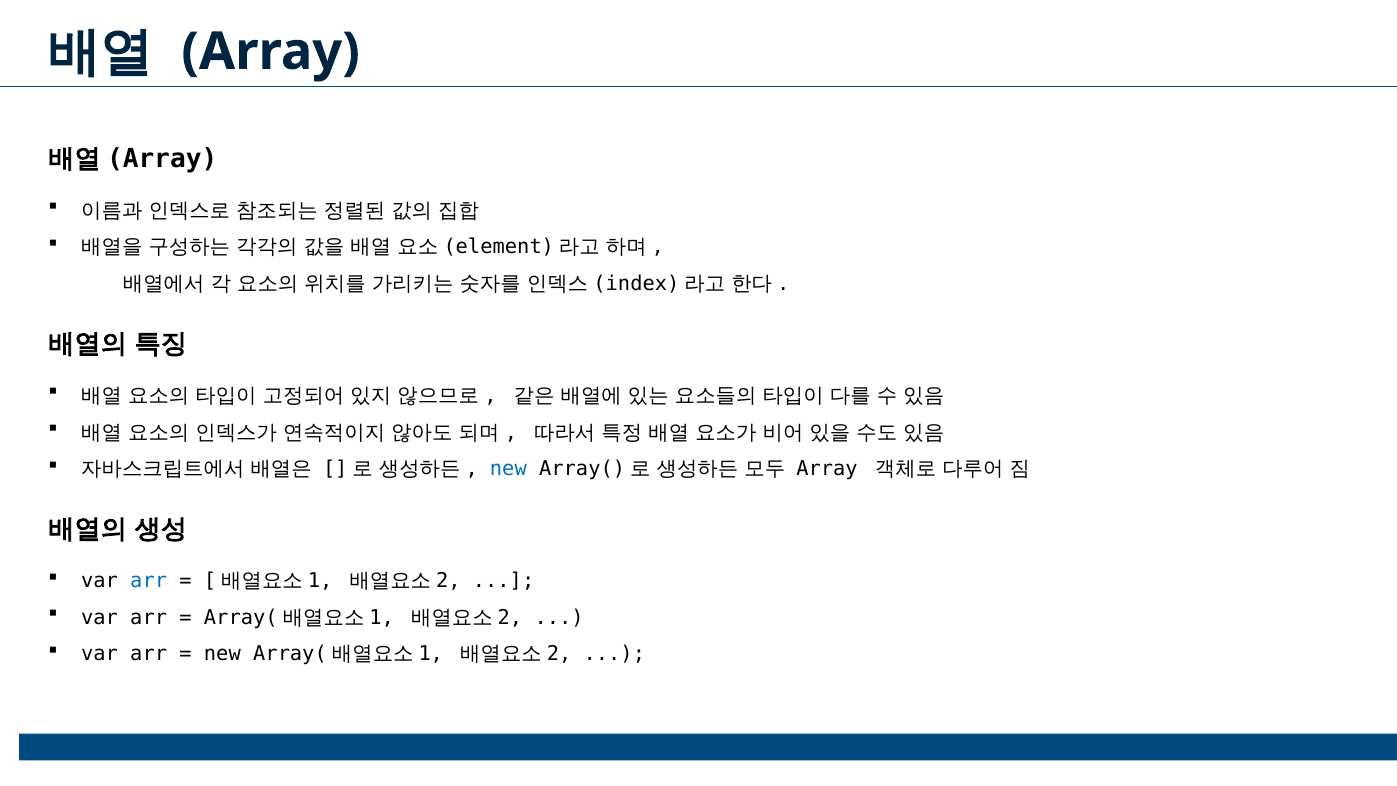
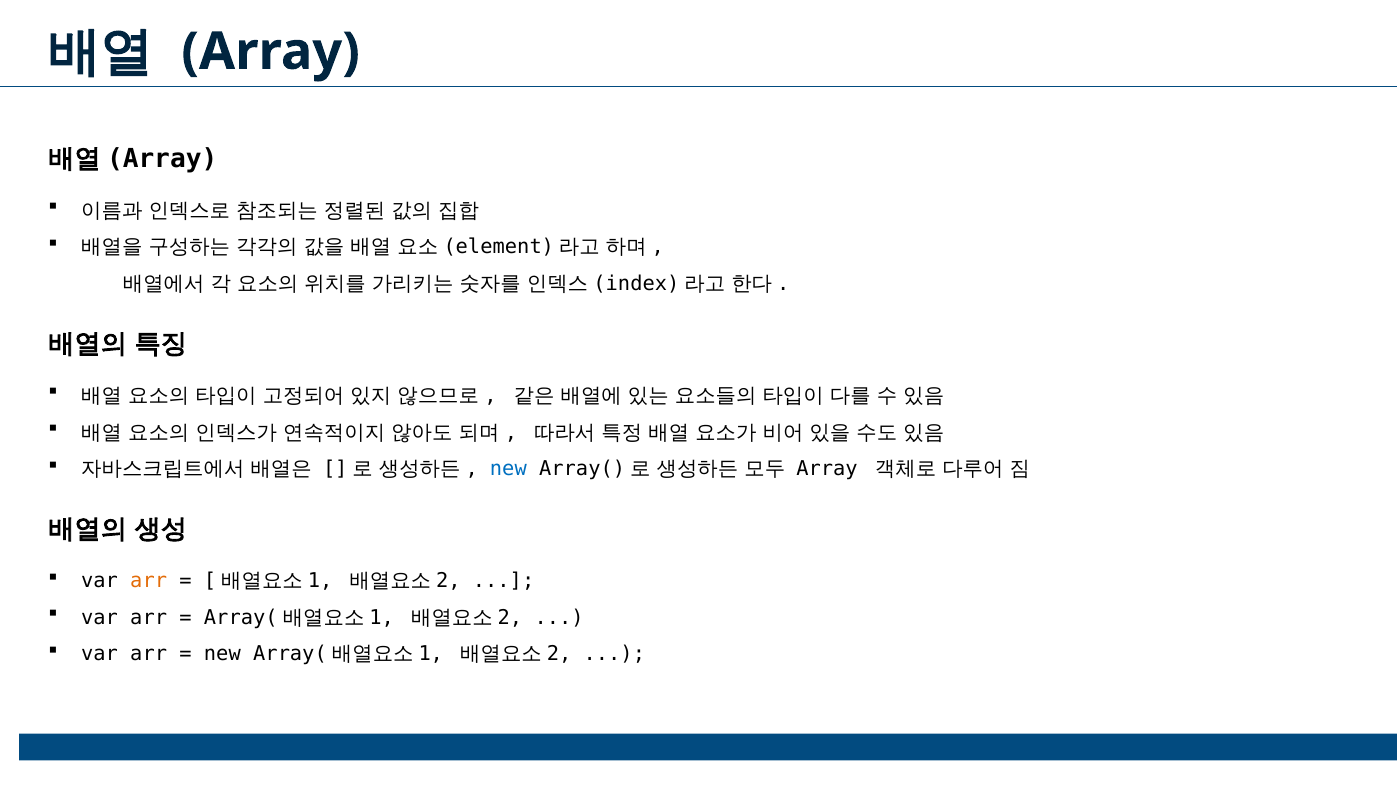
arr colour: blue -> orange (149, 581)
